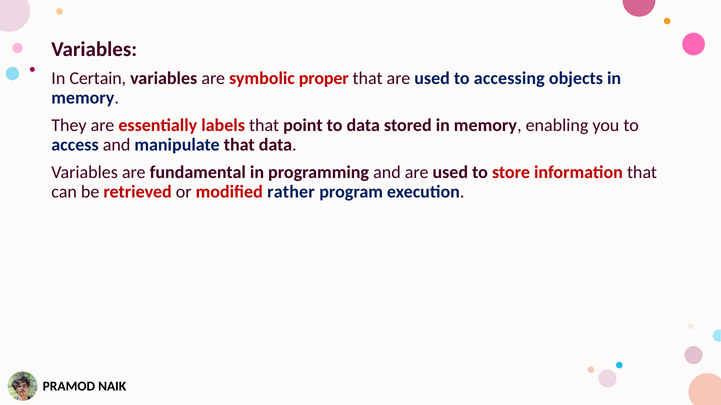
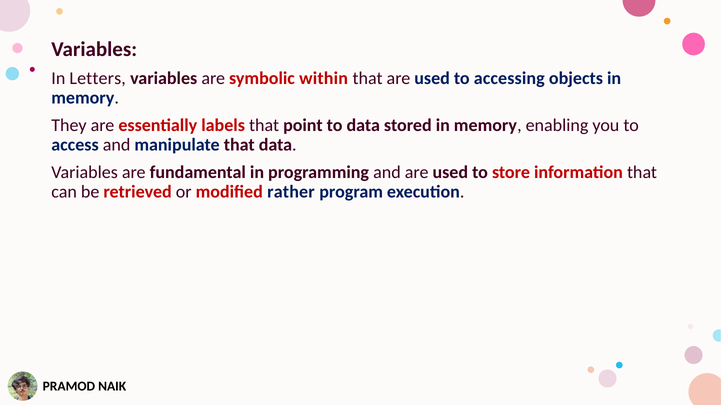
Certain: Certain -> Letters (98, 78)
proper: proper -> within (324, 78)
